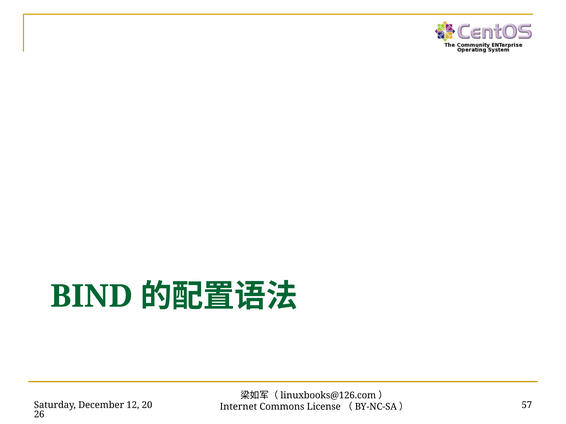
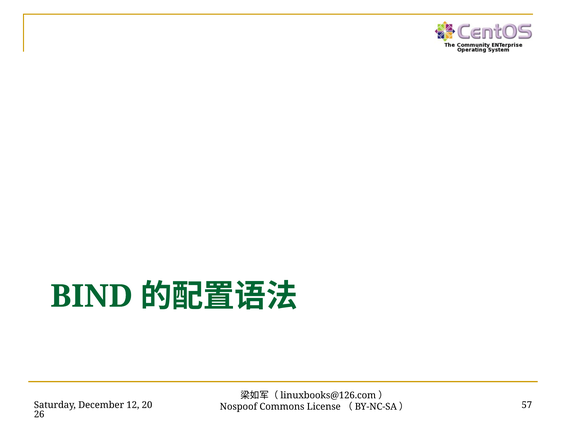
Internet: Internet -> Nospoof (238, 407)
